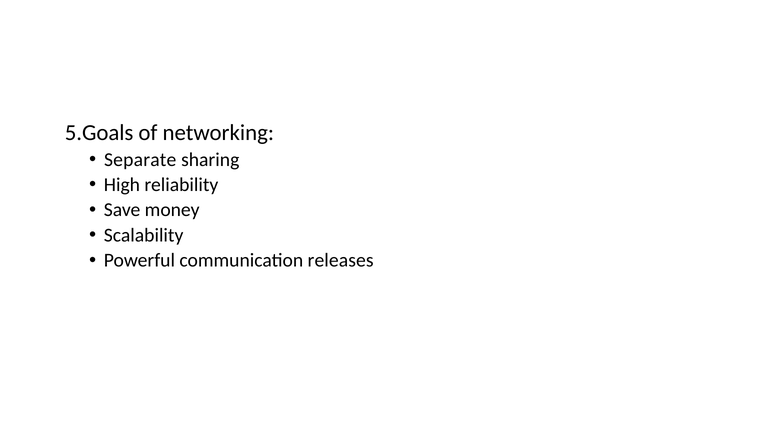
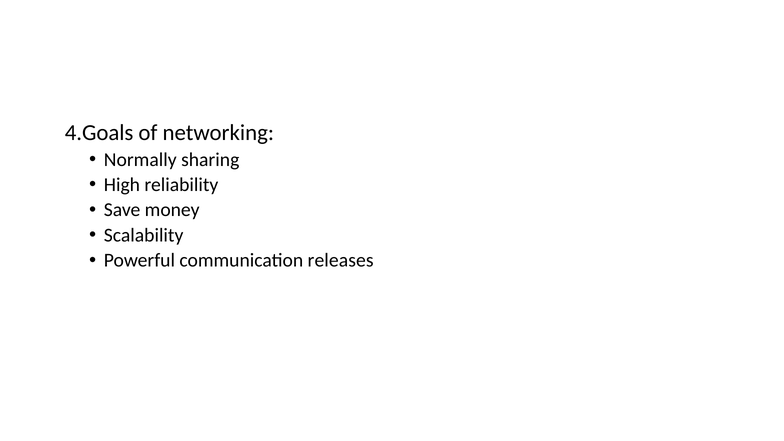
5.Goals: 5.Goals -> 4.Goals (99, 133)
Separate: Separate -> Normally (140, 160)
